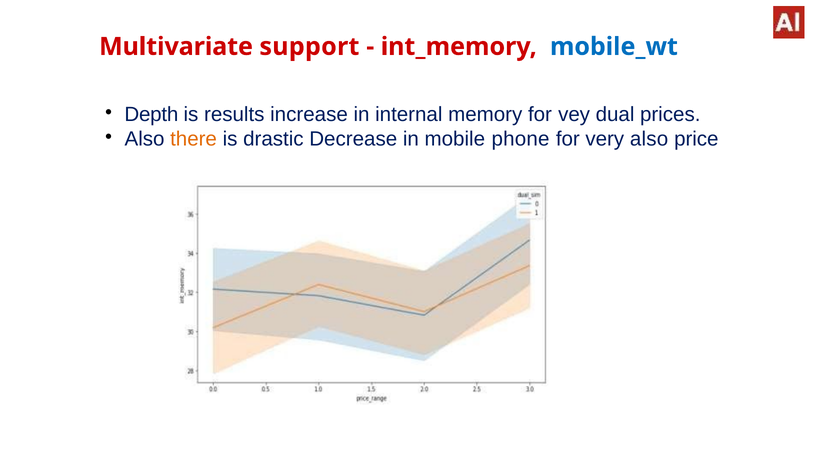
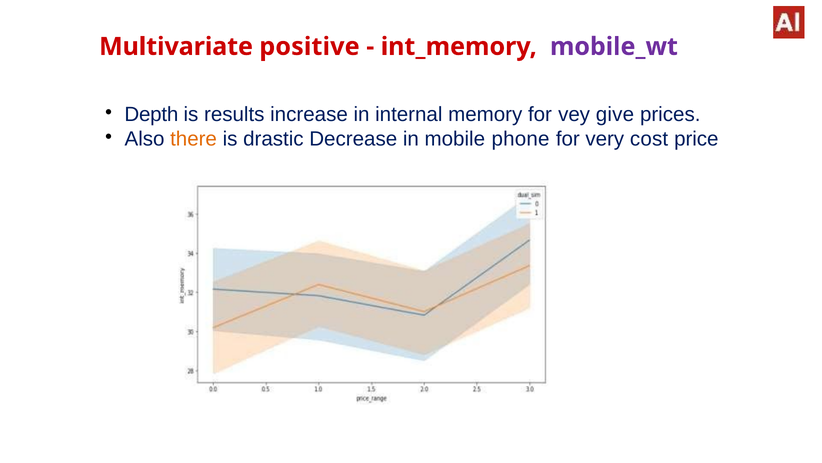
support: support -> positive (309, 47)
mobile_wt colour: blue -> purple (614, 47)
dual: dual -> give (615, 114)
very also: also -> cost (649, 139)
